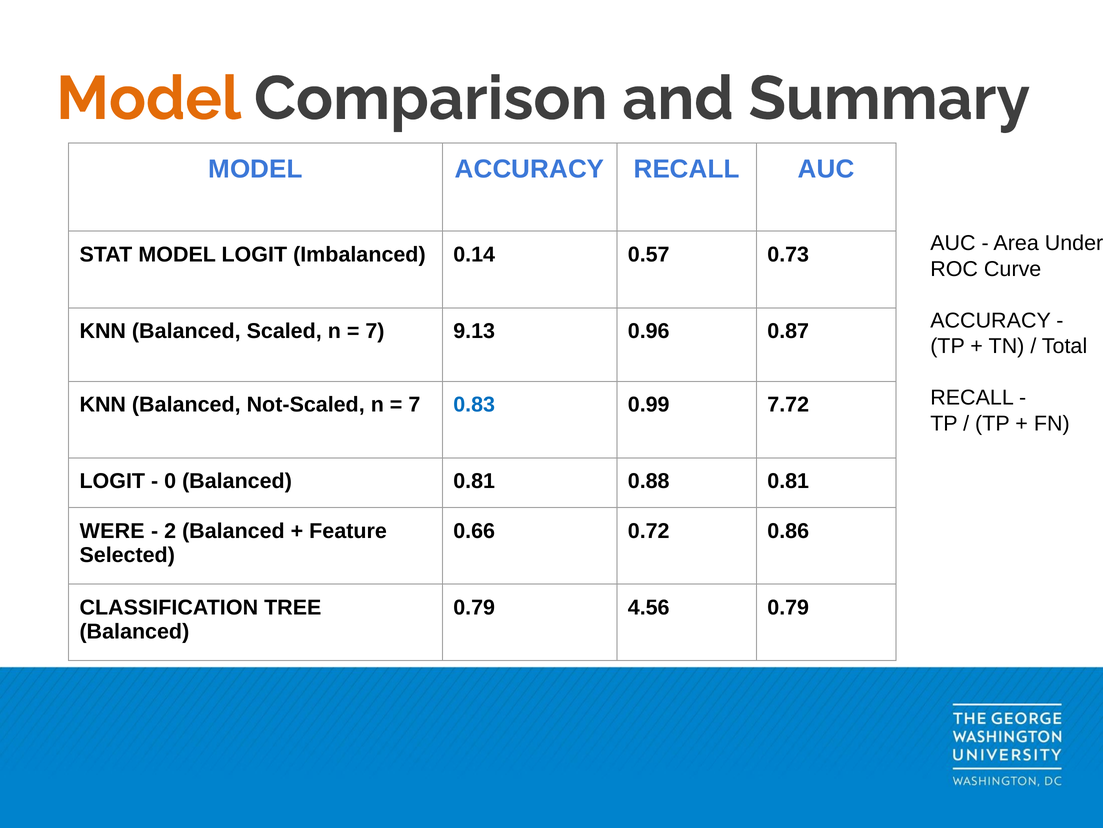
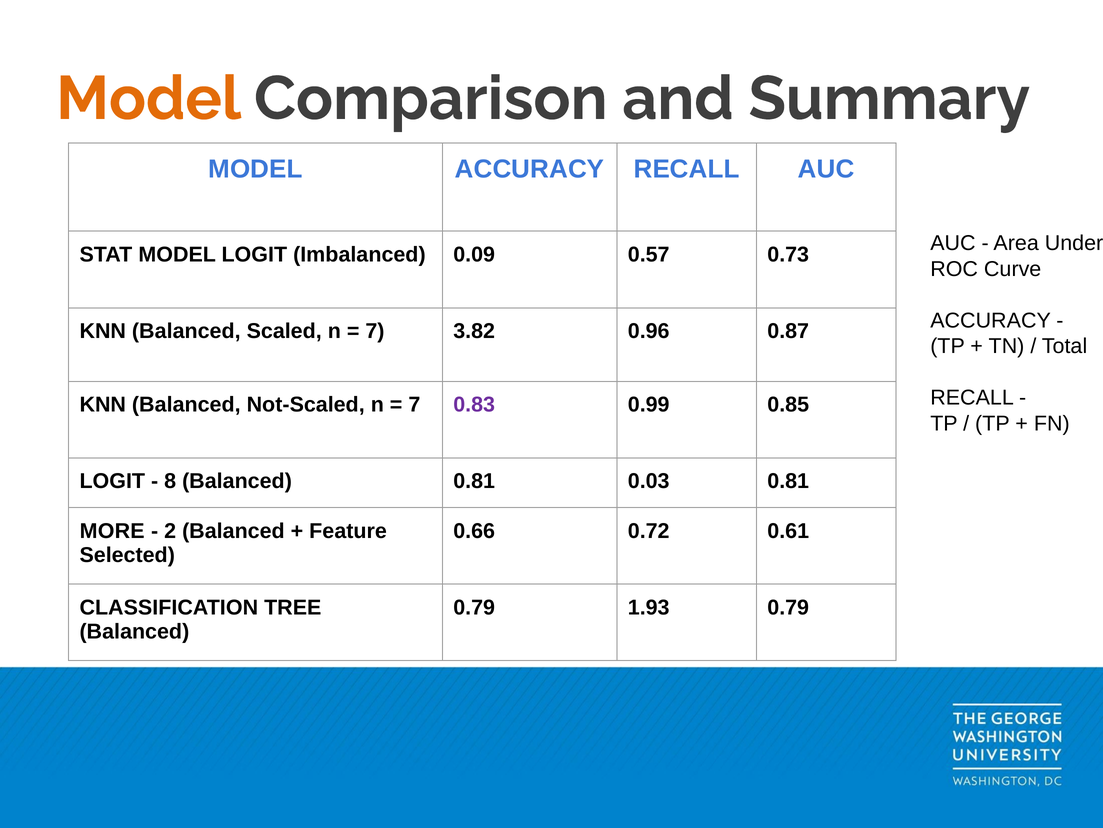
0.14: 0.14 -> 0.09 (474, 254)
9.13: 9.13 -> 3.82 (474, 331)
0.83 colour: blue -> purple (474, 404)
7.72: 7.72 -> 0.85 (788, 404)
0: 0 -> 8 (170, 481)
0.88: 0.88 -> 0.03 (649, 481)
WERE: WERE -> MORE (112, 531)
0.86: 0.86 -> 0.61 (788, 531)
4.56: 4.56 -> 1.93 (649, 607)
